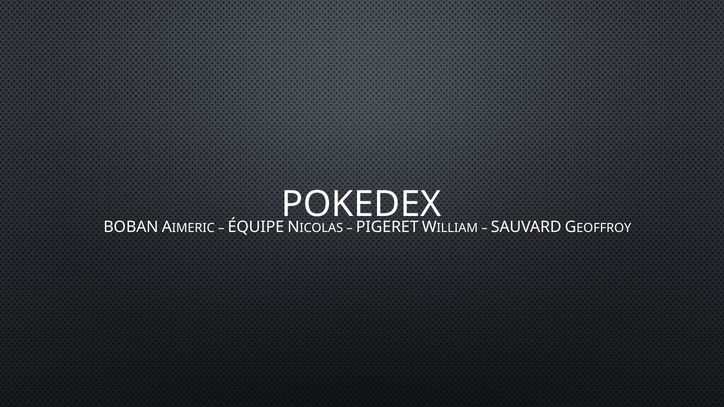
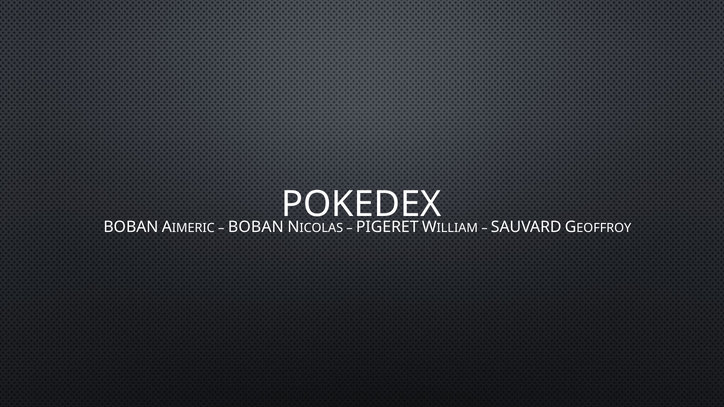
ÉQUIPE: ÉQUIPE -> BOBAN (256, 227)
